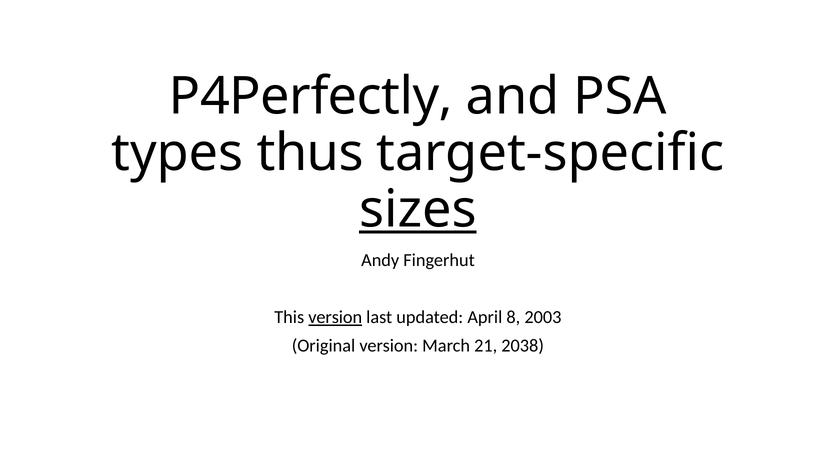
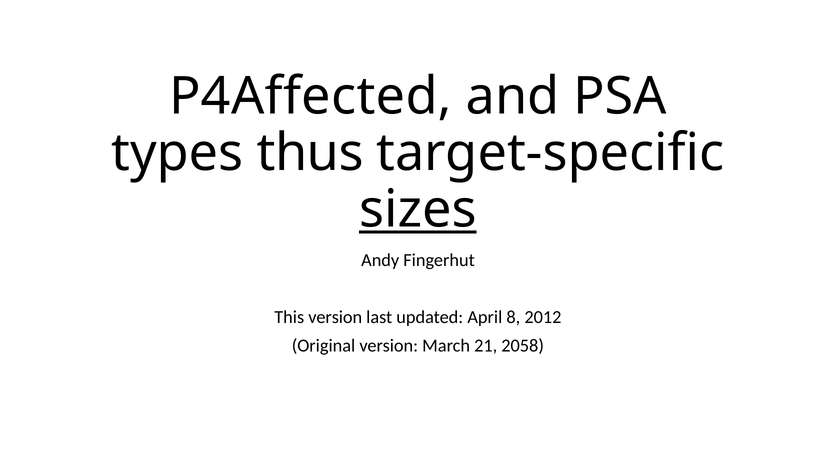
P4Perfectly: P4Perfectly -> P4Affected (311, 96)
version underline: present -> none (335, 317)
2003: 2003 -> 2012 (543, 317)
2038: 2038 -> 2058 (523, 345)
